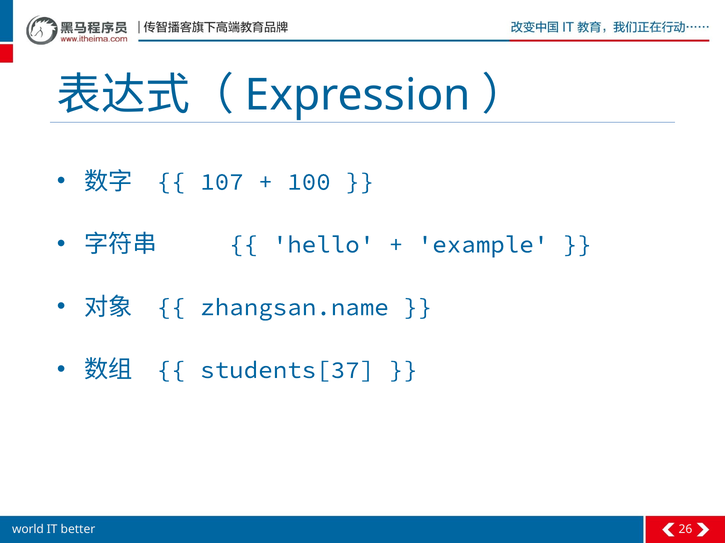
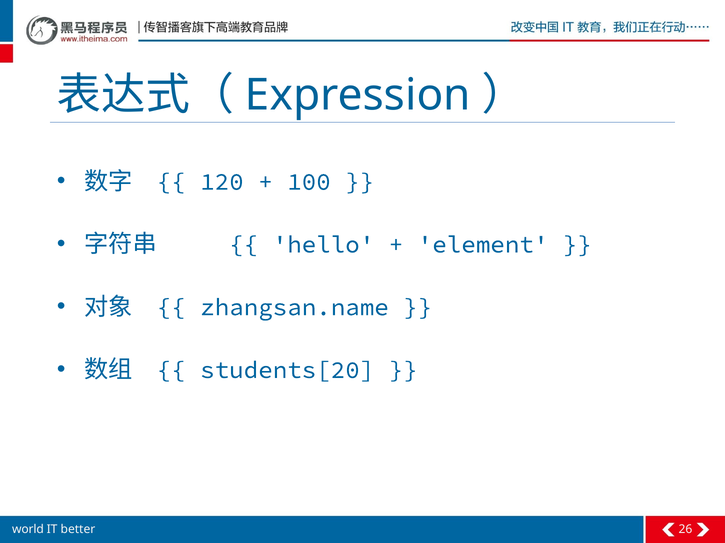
107: 107 -> 120 (222, 182)
example: example -> element (483, 245)
students[37: students[37 -> students[20 (287, 370)
